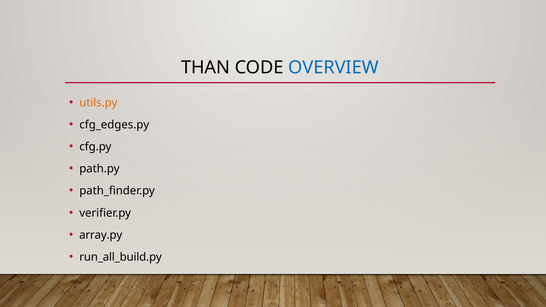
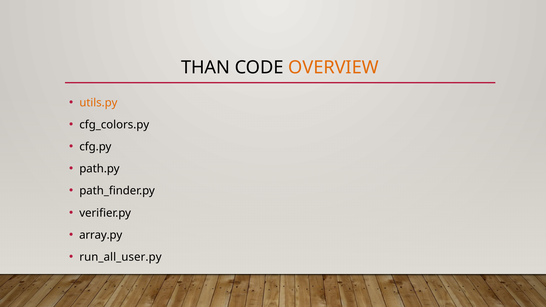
OVERVIEW colour: blue -> orange (334, 67)
cfg_edges.py: cfg_edges.py -> cfg_colors.py (114, 125)
run_all_build.py: run_all_build.py -> run_all_user.py (120, 257)
